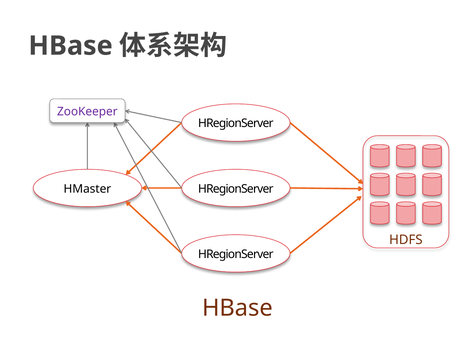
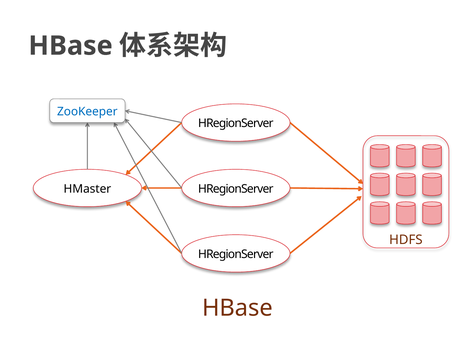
ZooKeeper colour: purple -> blue (87, 111)
